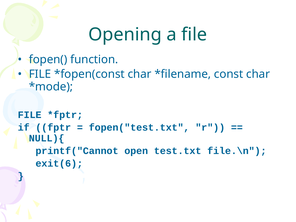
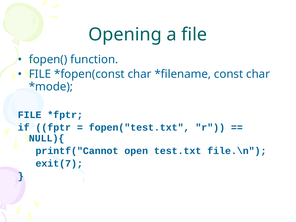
exit(6: exit(6 -> exit(7 (59, 163)
